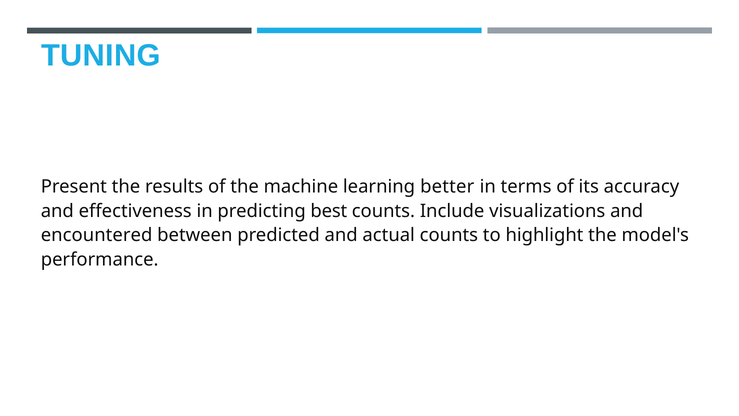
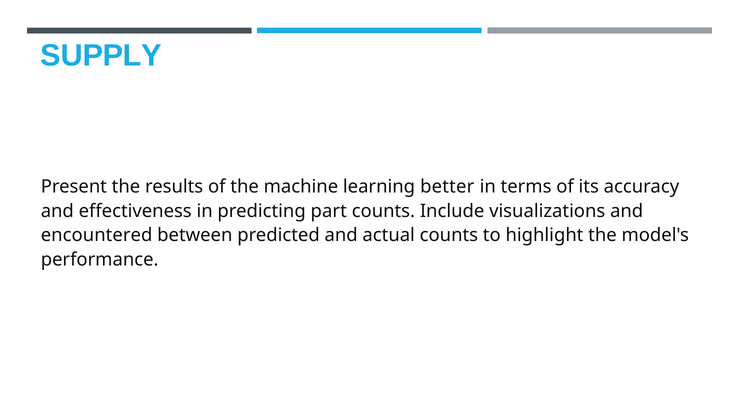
TUNING: TUNING -> SUPPLY (101, 56)
best: best -> part (329, 211)
